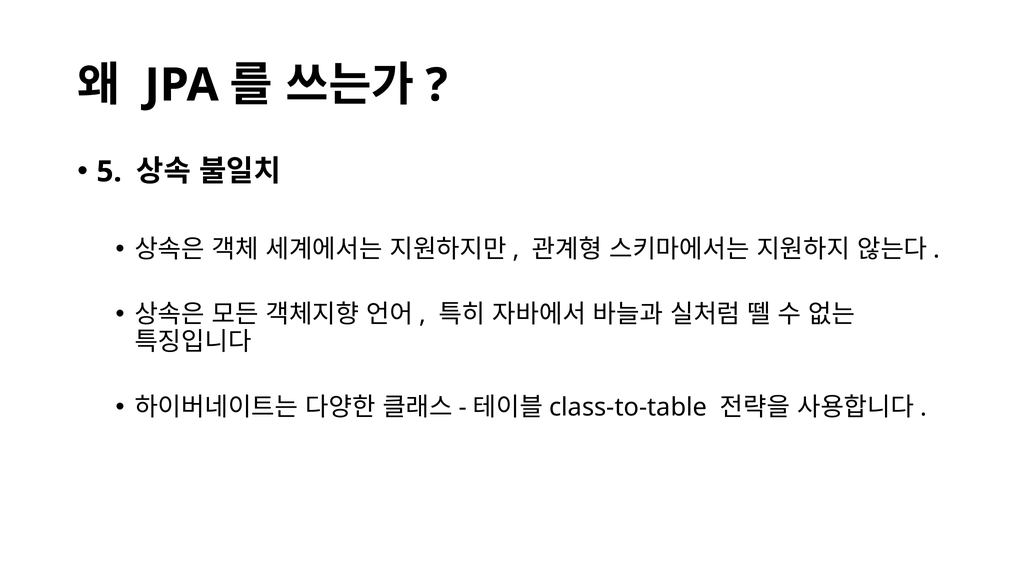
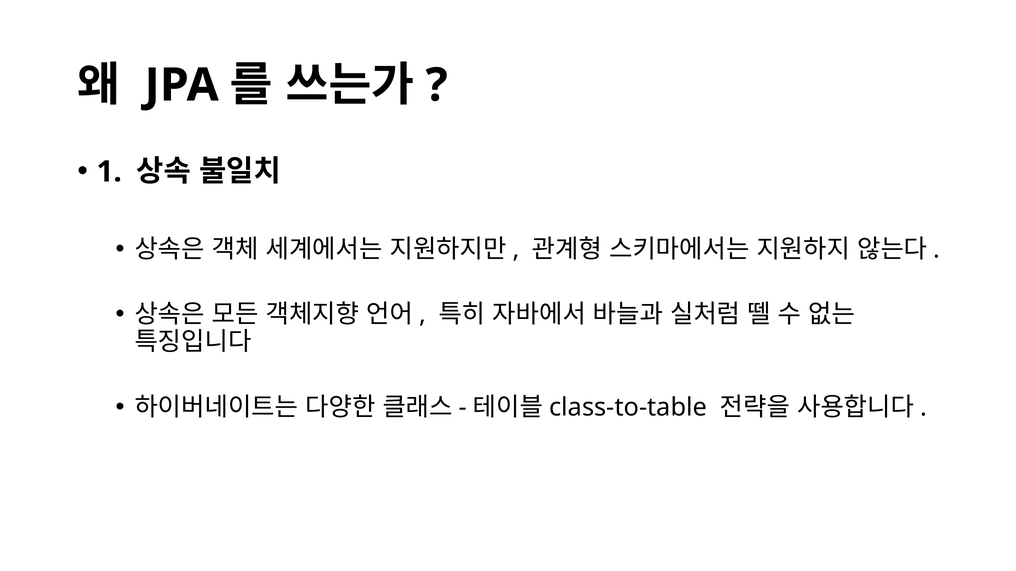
5: 5 -> 1 (109, 172)
